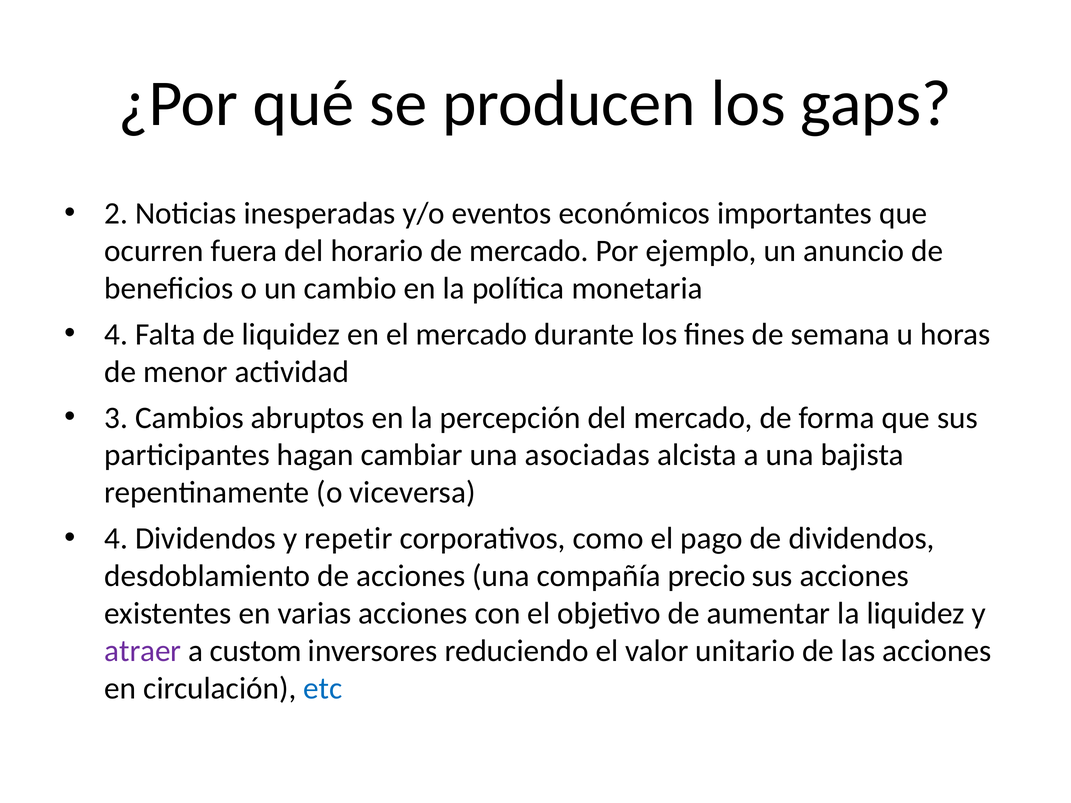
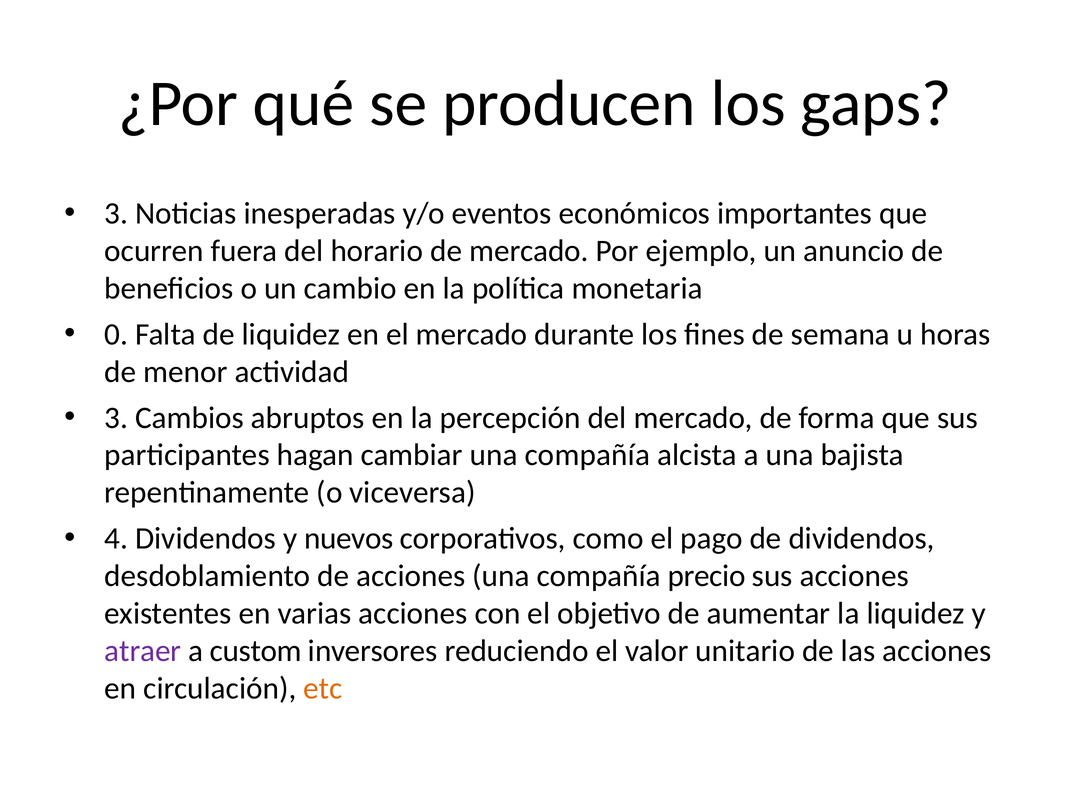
2: 2 -> 3 (116, 214)
4: 4 -> 0 (116, 335)
cambiar una asociadas: asociadas -> compañía (587, 455)
repetir: repetir -> nuevos (349, 539)
etc colour: blue -> orange (323, 689)
